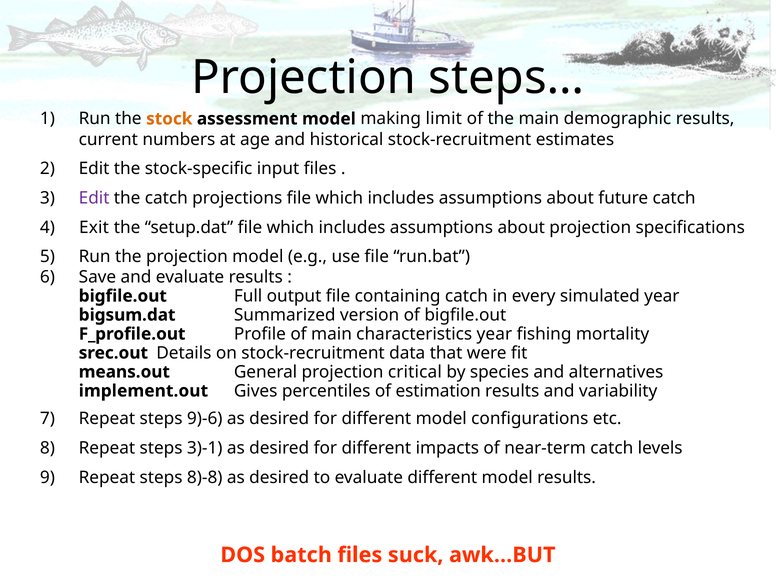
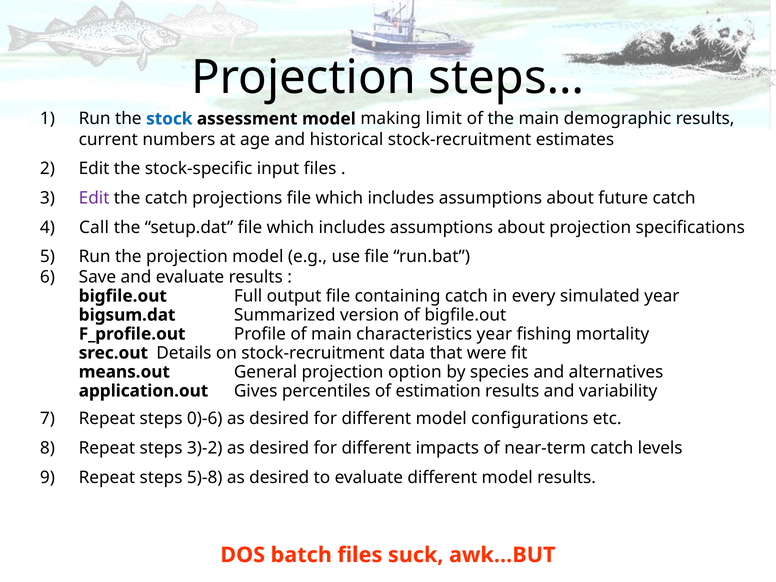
stock colour: orange -> blue (169, 119)
Exit: Exit -> Call (94, 227)
critical: critical -> option (415, 372)
implement.out: implement.out -> application.out (143, 391)
9)-6: 9)-6 -> 0)-6 (205, 419)
3)-1: 3)-1 -> 3)-2 (205, 448)
8)-8: 8)-8 -> 5)-8 (205, 477)
